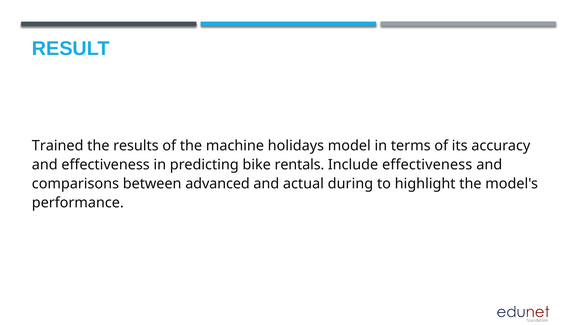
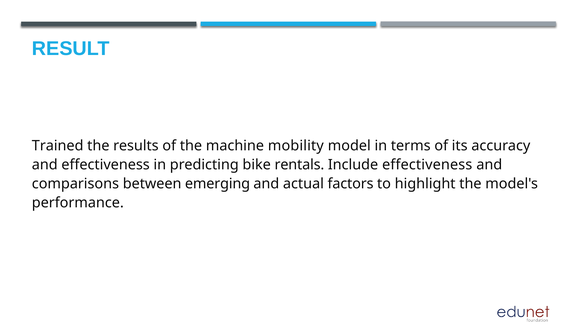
holidays: holidays -> mobility (296, 146)
advanced: advanced -> emerging (218, 184)
during: during -> factors (351, 184)
